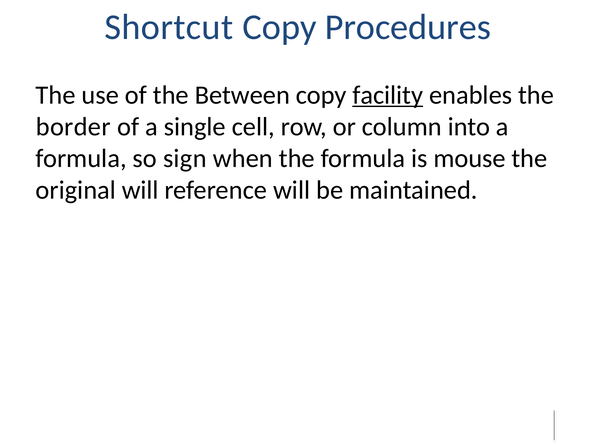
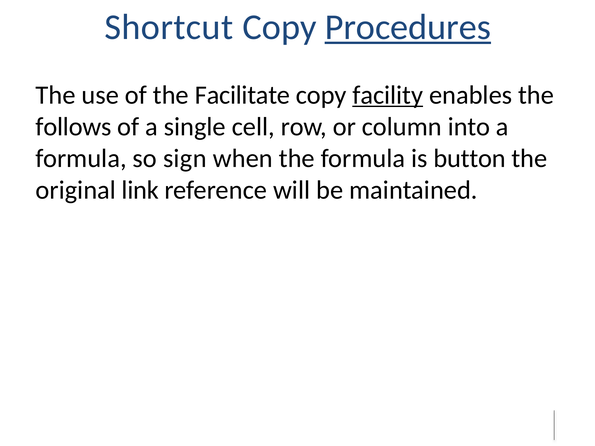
Procedures underline: none -> present (408, 27)
Between: Between -> Facilitate (242, 95)
border: border -> follows (74, 127)
mouse: mouse -> button (470, 159)
original will: will -> link (140, 190)
